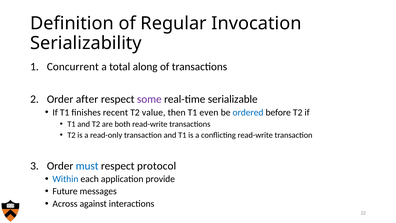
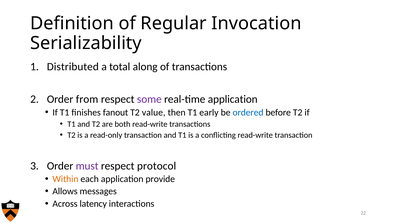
Concurrent: Concurrent -> Distributed (73, 67)
after: after -> from (87, 99)
real-time serializable: serializable -> application (233, 99)
recent: recent -> fanout (116, 112)
even: even -> early (209, 112)
must colour: blue -> purple (87, 166)
Within colour: blue -> orange (65, 179)
Future: Future -> Allows (65, 191)
against: against -> latency (93, 203)
